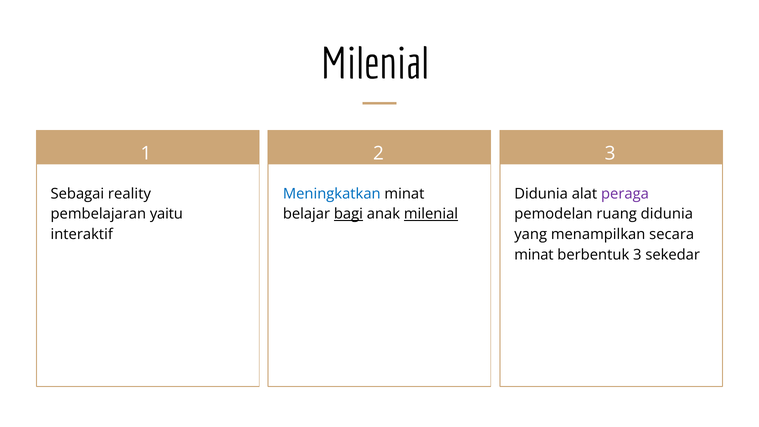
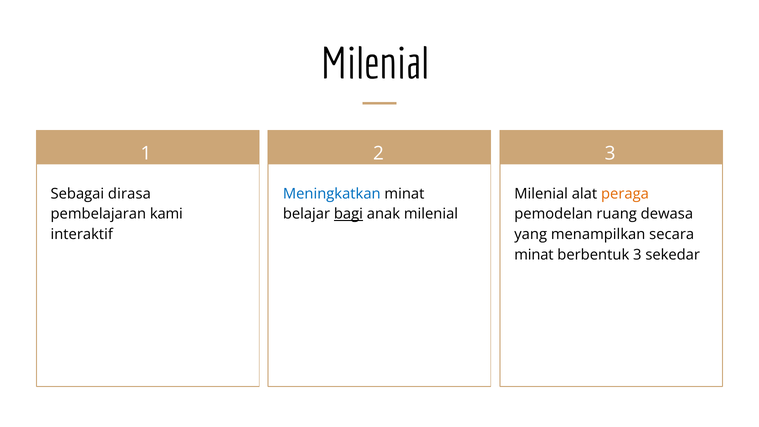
reality: reality -> dirasa (129, 194)
Didunia: Didunia -> Milenial (541, 194)
peraga colour: purple -> orange (625, 194)
yaitu: yaitu -> kami (166, 214)
milenial underline: present -> none (431, 214)
ruang didunia: didunia -> dewasa (667, 214)
